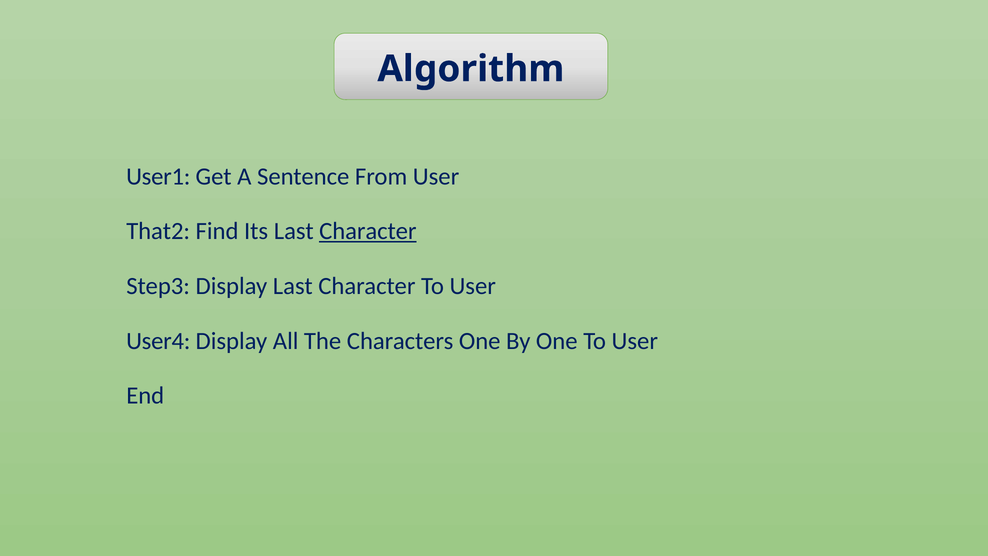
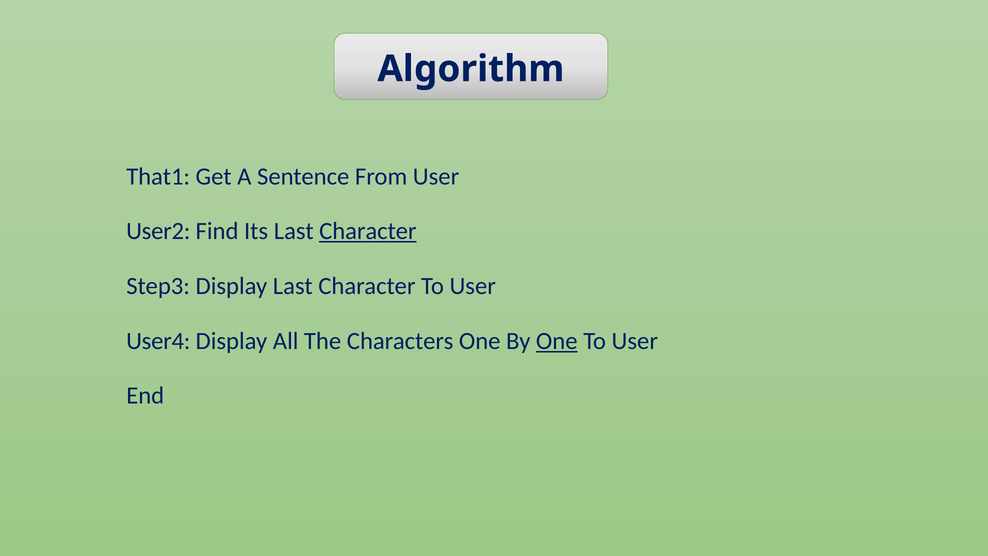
User1: User1 -> That1 (158, 176)
That2: That2 -> User2 (158, 231)
One underline: none -> present (557, 341)
